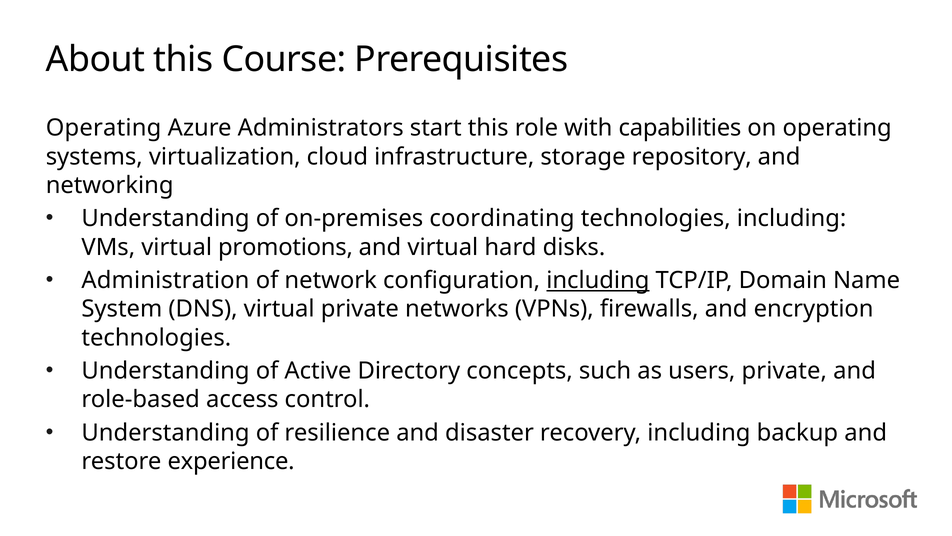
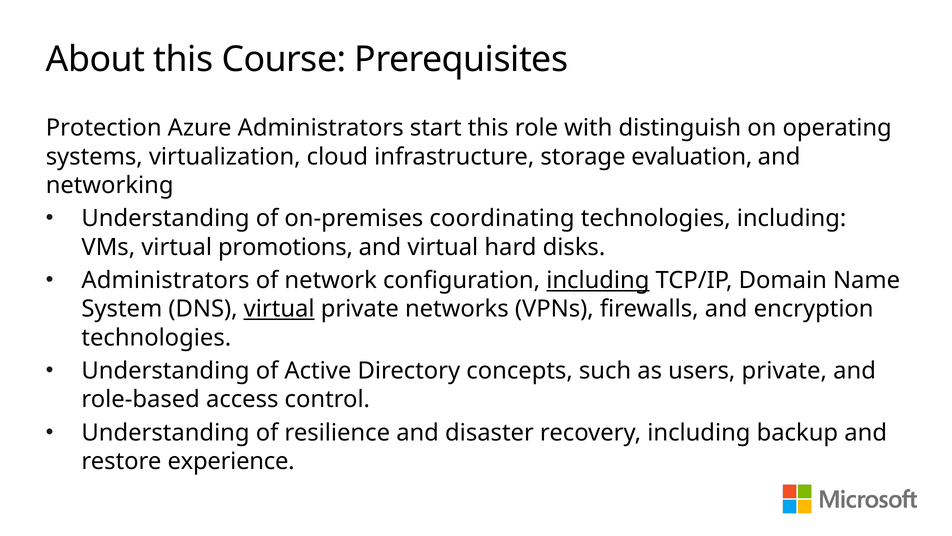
Operating: Operating -> Protection (104, 128)
capabilities: capabilities -> distinguish (680, 128)
repository: repository -> evaluation (692, 157)
Administration: Administration -> Administrators (165, 280)
virtual underline: none -> present (279, 309)
